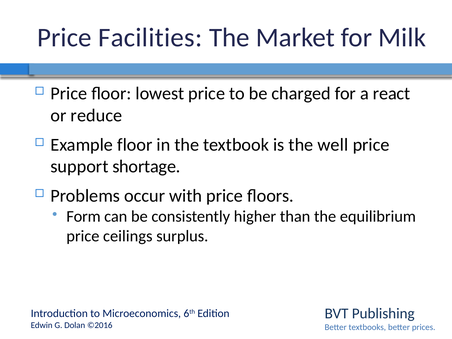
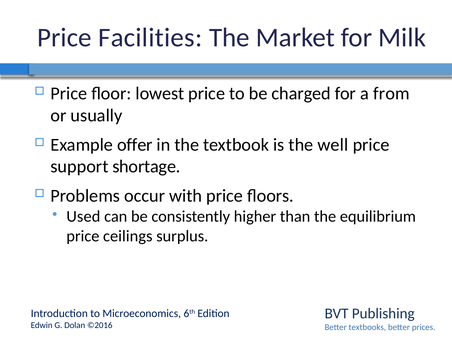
react: react -> from (391, 94)
reduce: reduce -> usually (96, 115)
Example floor: floor -> offer (135, 145)
Form: Form -> Used (83, 217)
